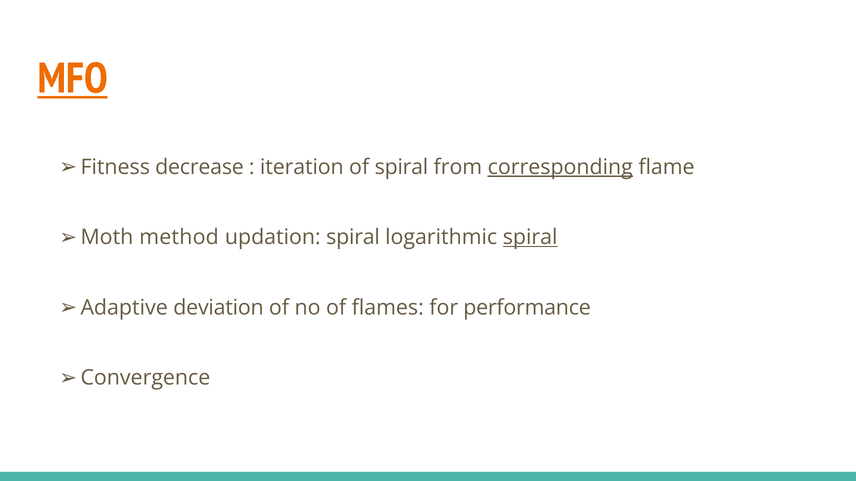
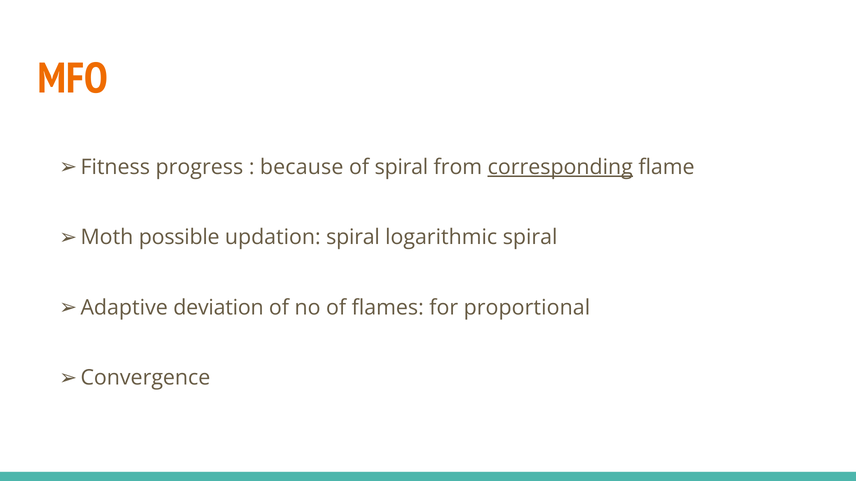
MFO underline: present -> none (73, 79)
decrease: decrease -> progress (199, 167)
iteration: iteration -> because (302, 167)
method: method -> possible (179, 238)
spiral underline: present -> none (530, 238)
performance: performance -> proportional (527, 308)
